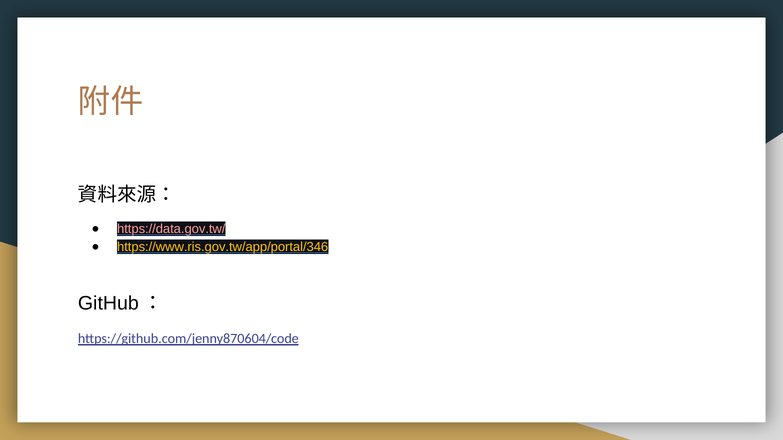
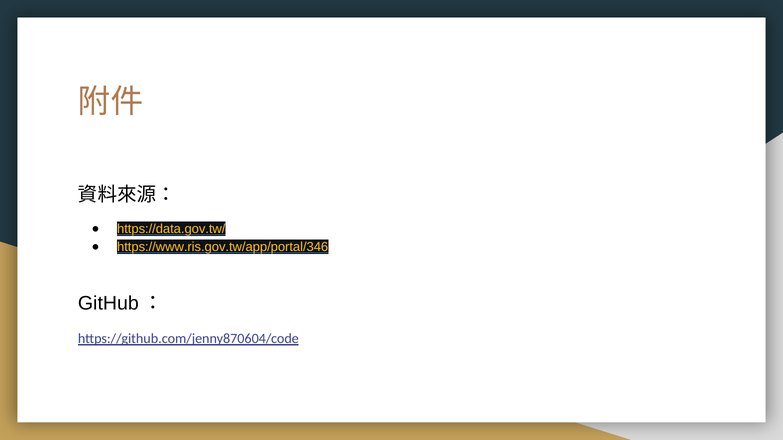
https://data.gov.tw/ colour: pink -> yellow (171, 229)
